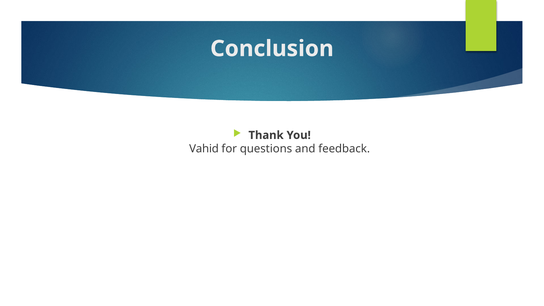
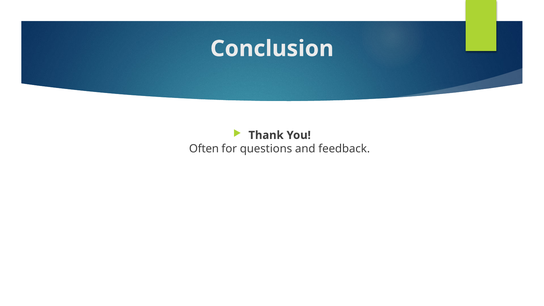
Vahid: Vahid -> Often (204, 149)
